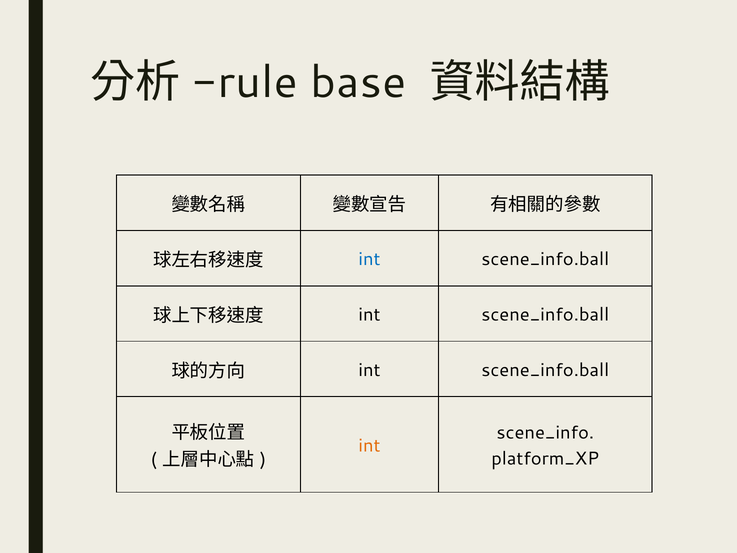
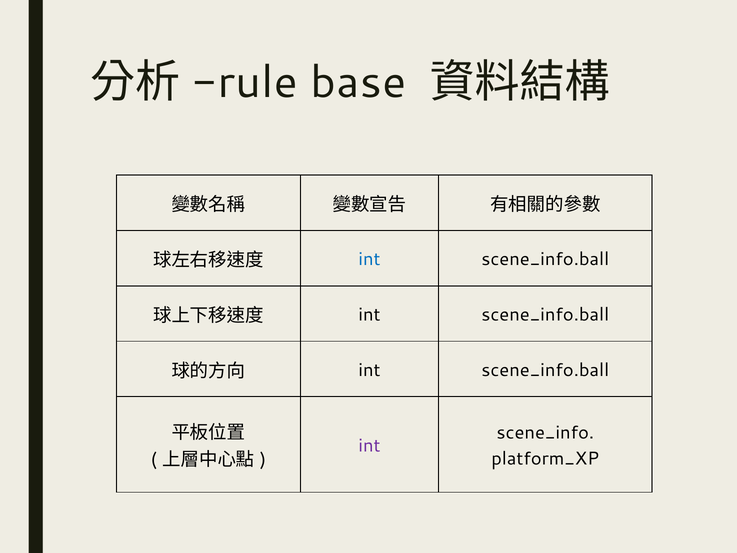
int colour: orange -> purple (369, 445)
